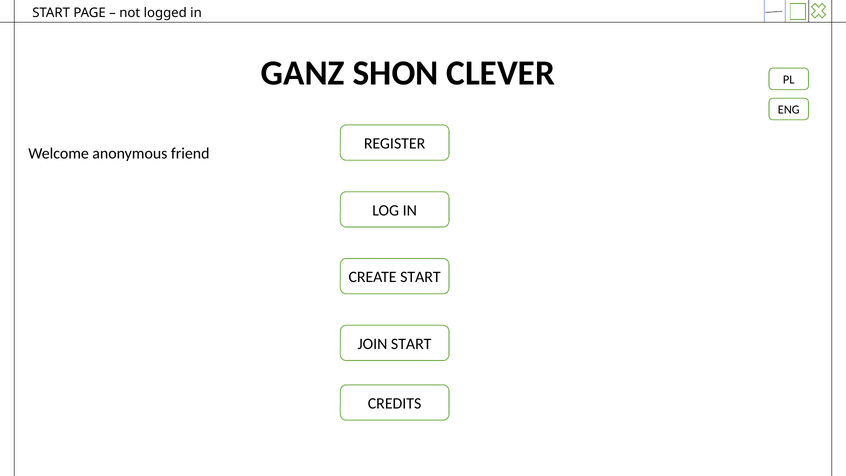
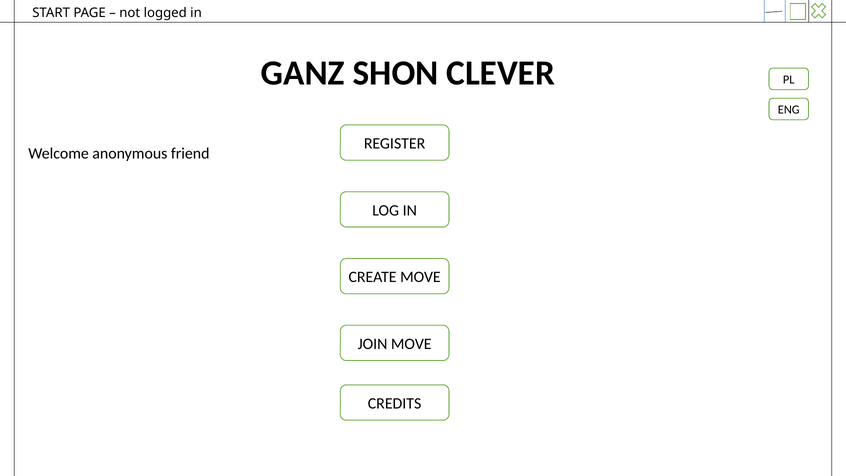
CREATE START: START -> MOVE (420, 277)
JOIN START: START -> MOVE (411, 344)
